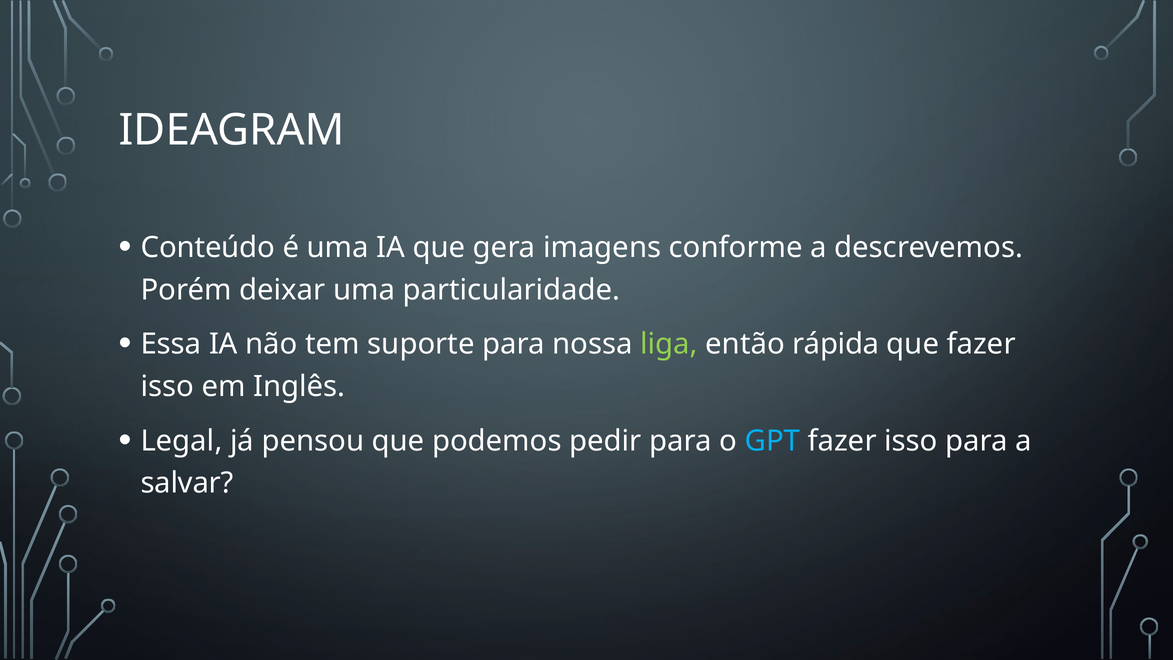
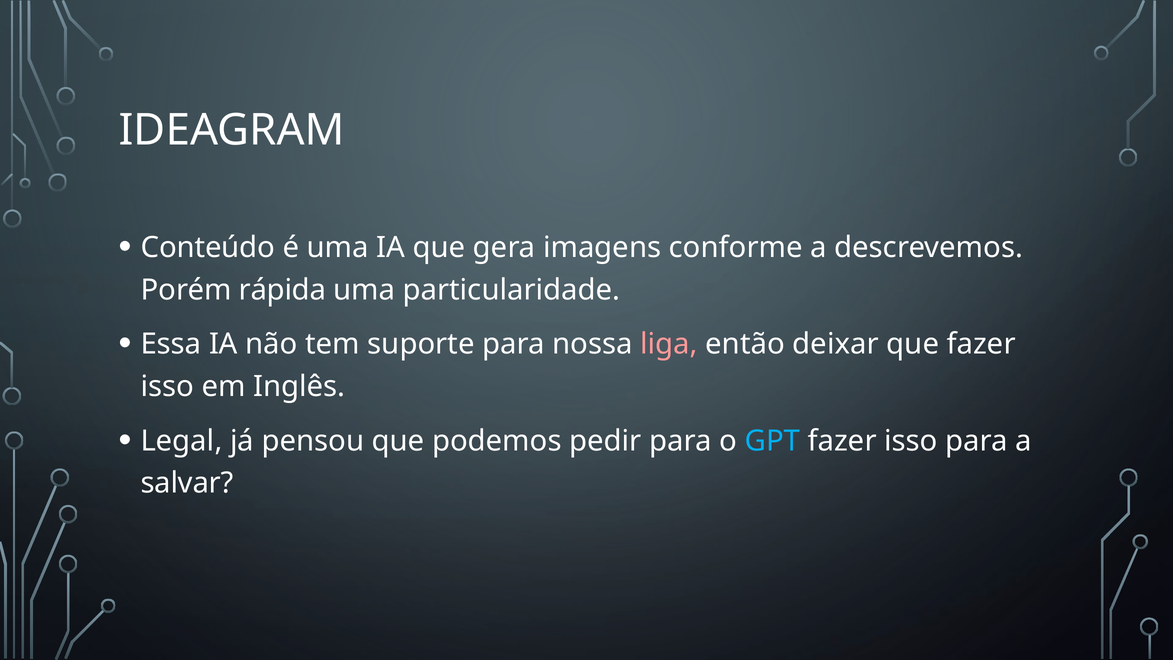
deixar: deixar -> rápida (283, 290)
liga colour: light green -> pink (669, 344)
rápida: rápida -> deixar (836, 344)
